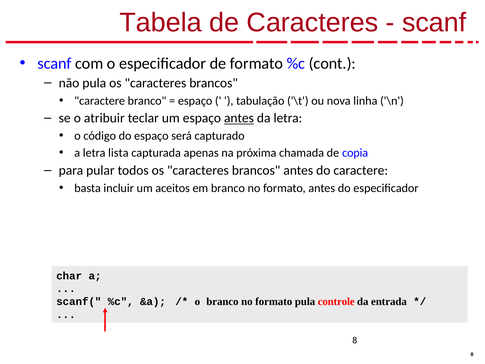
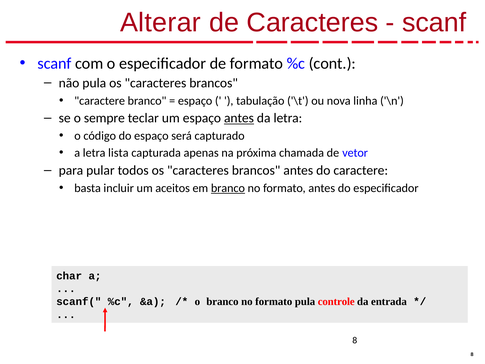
Tabela: Tabela -> Alterar (160, 23)
atribuir: atribuir -> sempre (104, 118)
copia: copia -> vetor (355, 153)
branco underline: none -> present (228, 188)
